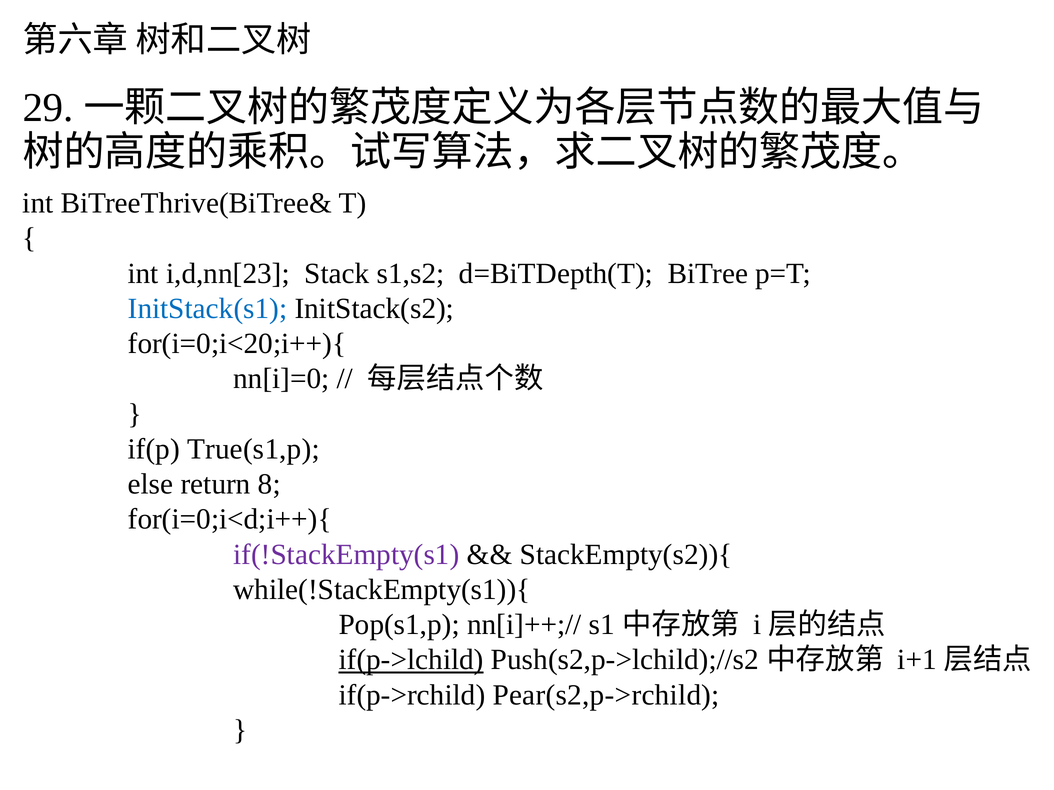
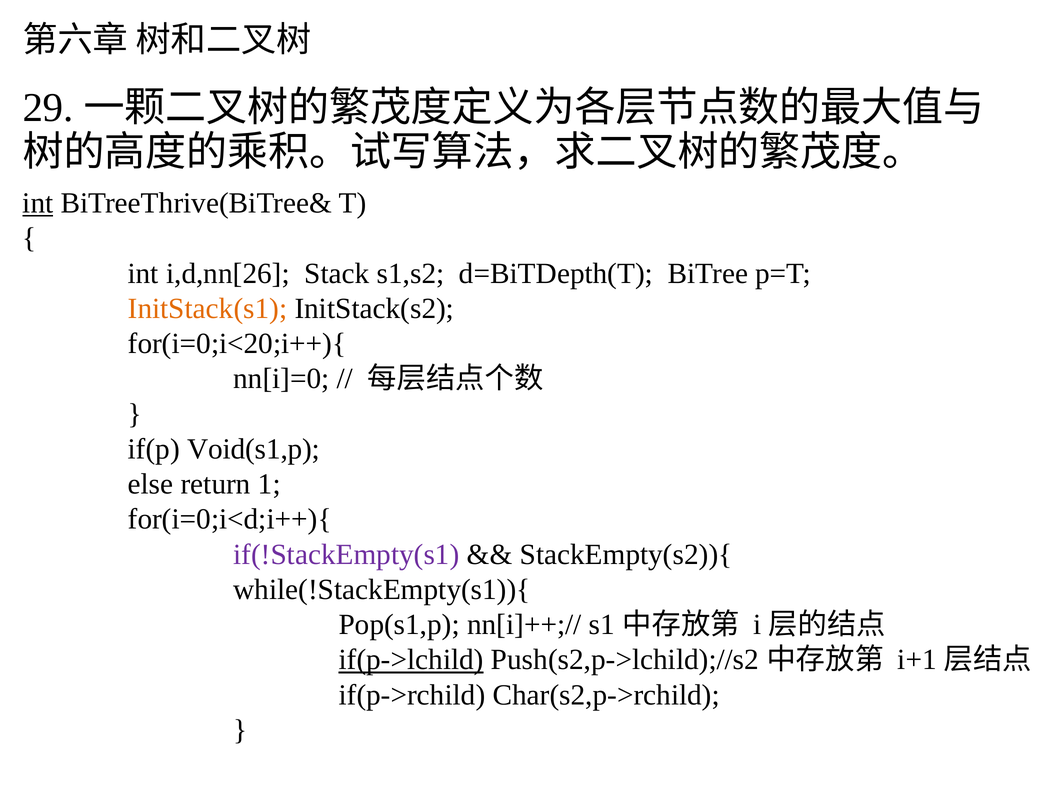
int underline: none -> present (38, 203)
i,d,nn[23: i,d,nn[23 -> i,d,nn[26 (228, 274)
InitStack(s1 colour: blue -> orange (208, 309)
True(s1,p: True(s1,p -> Void(s1,p (254, 449)
8: 8 -> 1 (269, 484)
Pear(s2,p->rchild: Pear(s2,p->rchild -> Char(s2,p->rchild (606, 695)
